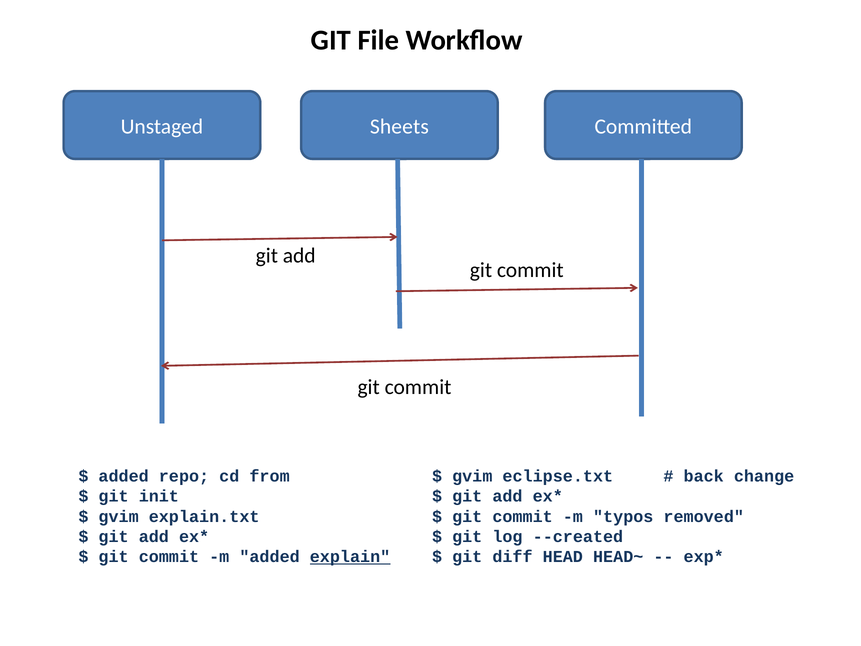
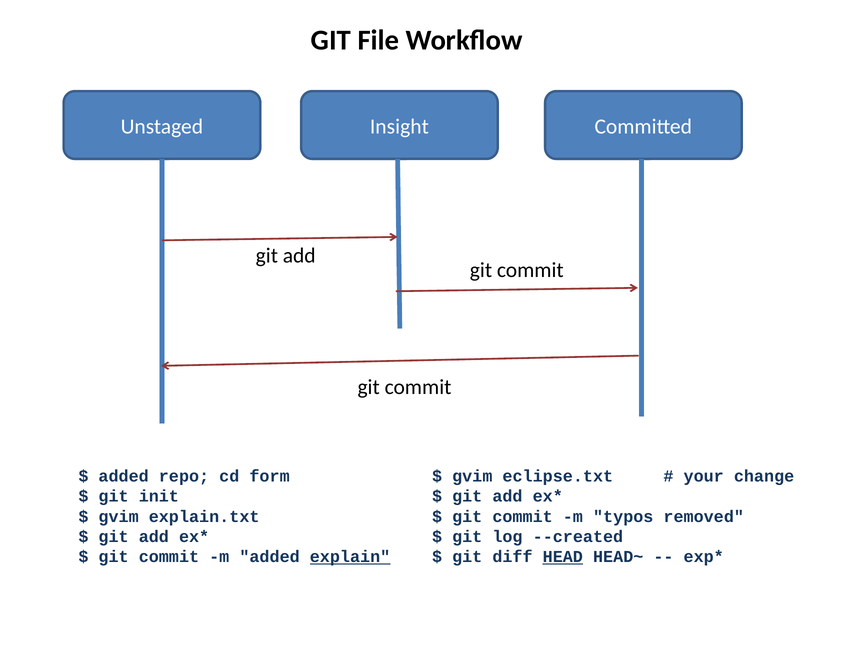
Sheets: Sheets -> Insight (399, 126)
from: from -> form (270, 476)
back: back -> your (704, 476)
HEAD underline: none -> present (563, 556)
